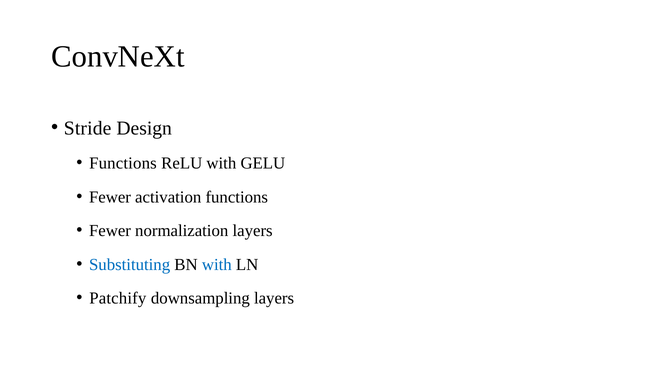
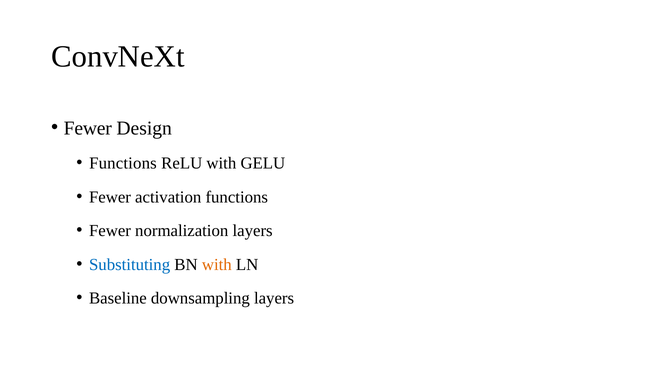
Stride: Stride -> Fewer (88, 128)
with colour: blue -> orange (217, 264)
Patchify: Patchify -> Baseline (118, 298)
